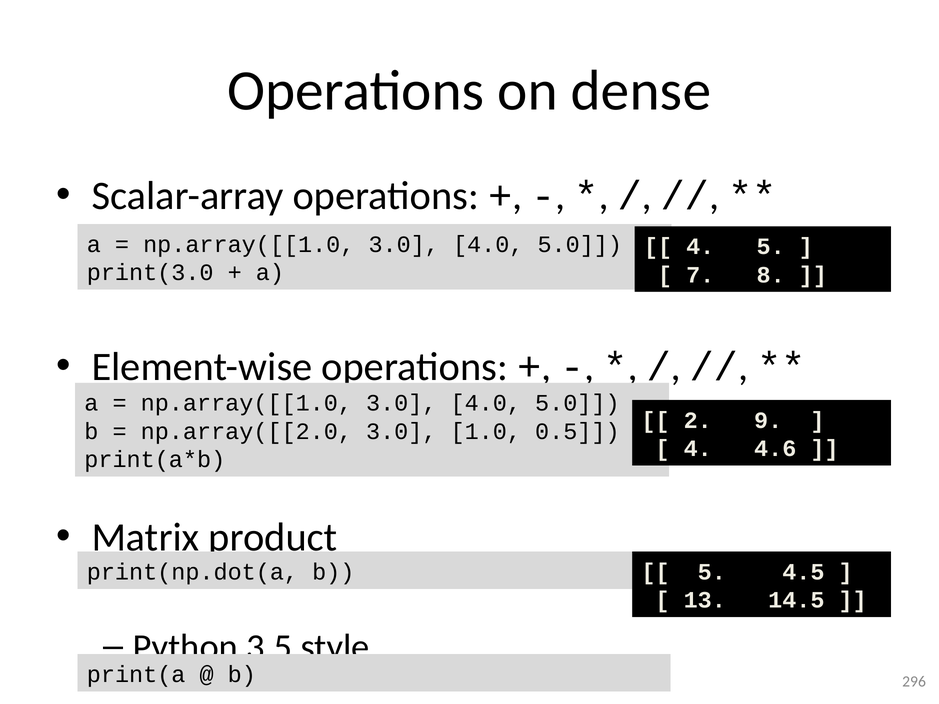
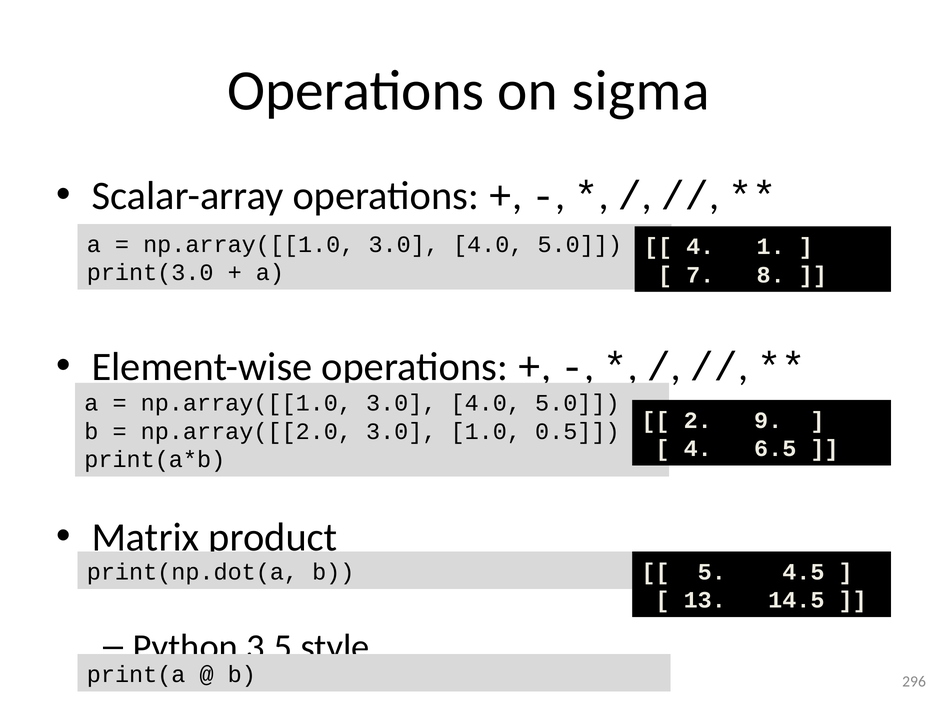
dense: dense -> sigma (641, 91)
4 5: 5 -> 1 (771, 247)
4.6: 4.6 -> 6.5 (775, 449)
